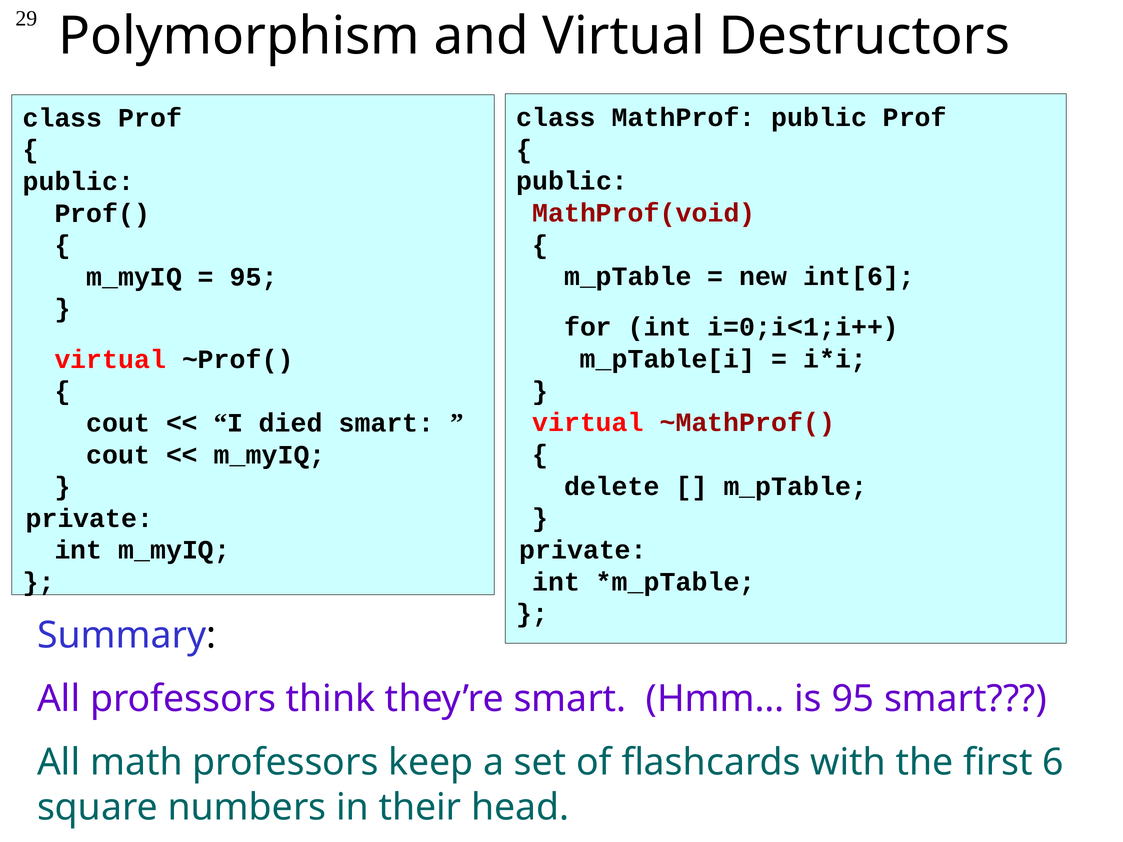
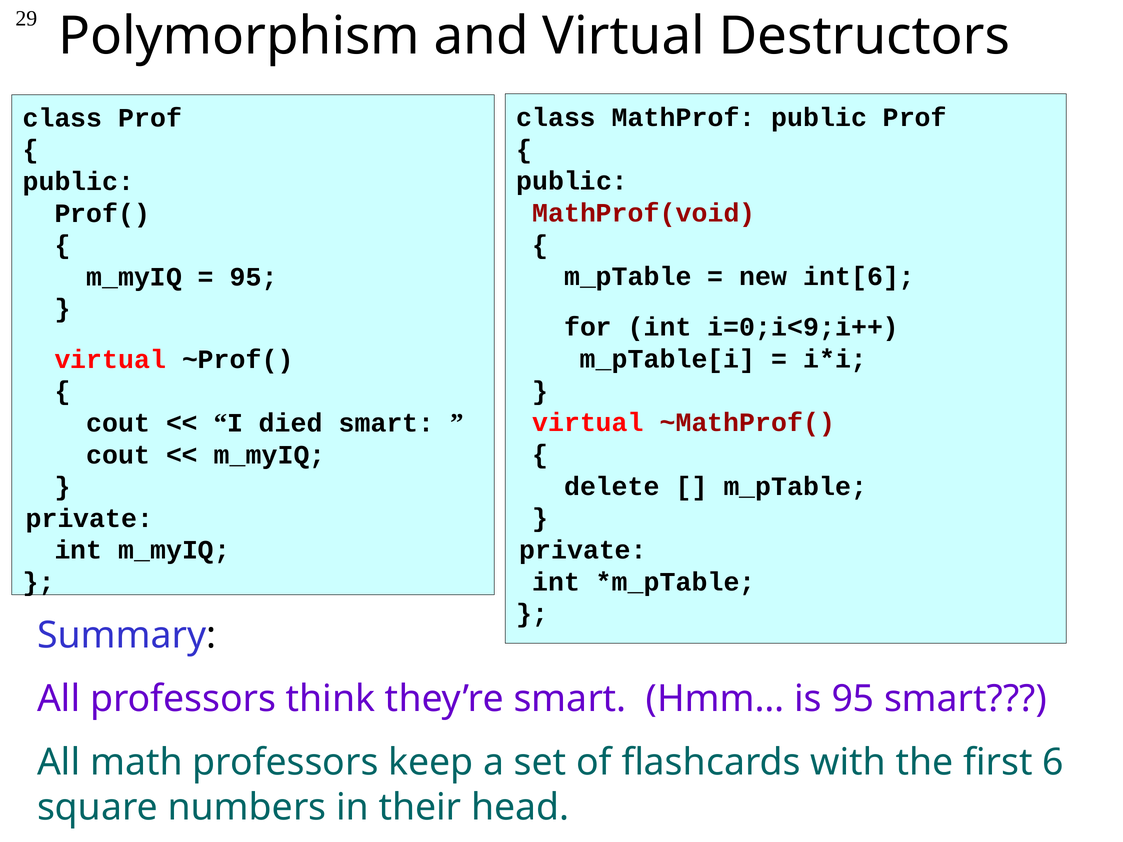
i=0;i<1;i++: i=0;i<1;i++ -> i=0;i<9;i++ (803, 327)
